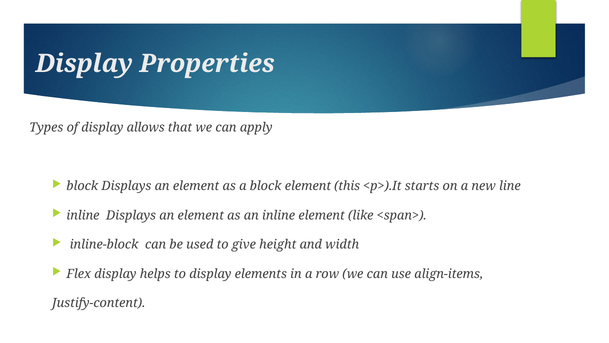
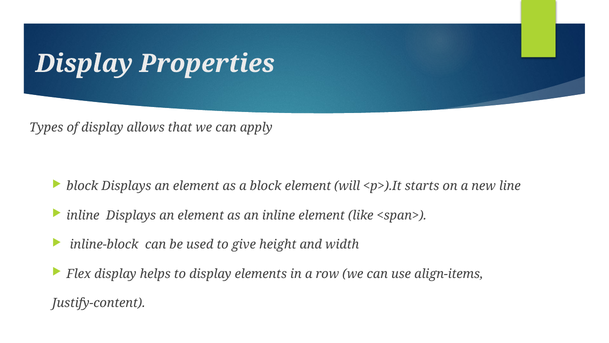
this: this -> will (347, 186)
